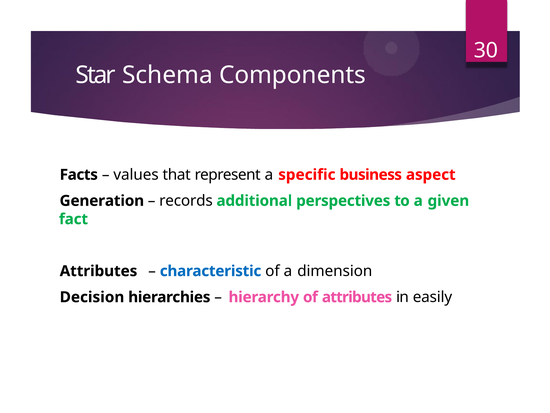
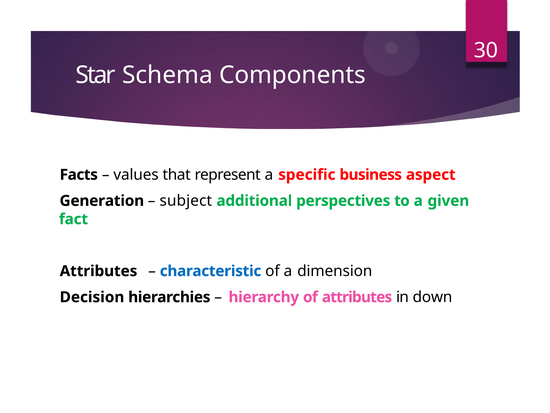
records: records -> subject (186, 201)
easily: easily -> down (432, 297)
